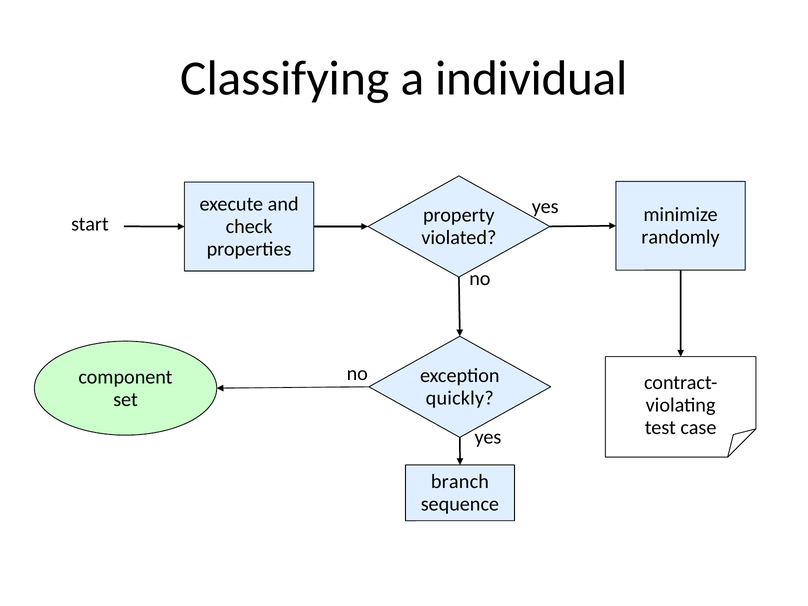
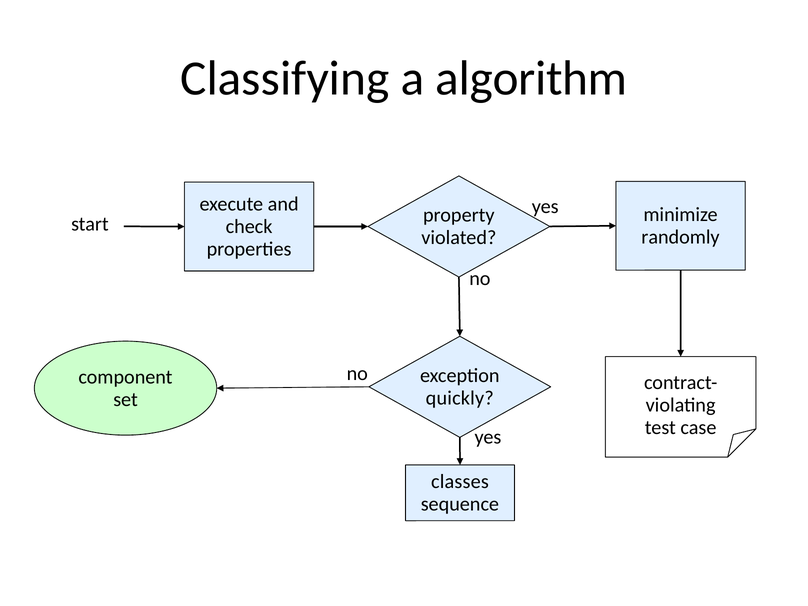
individual: individual -> algorithm (531, 78)
branch: branch -> classes (460, 482)
